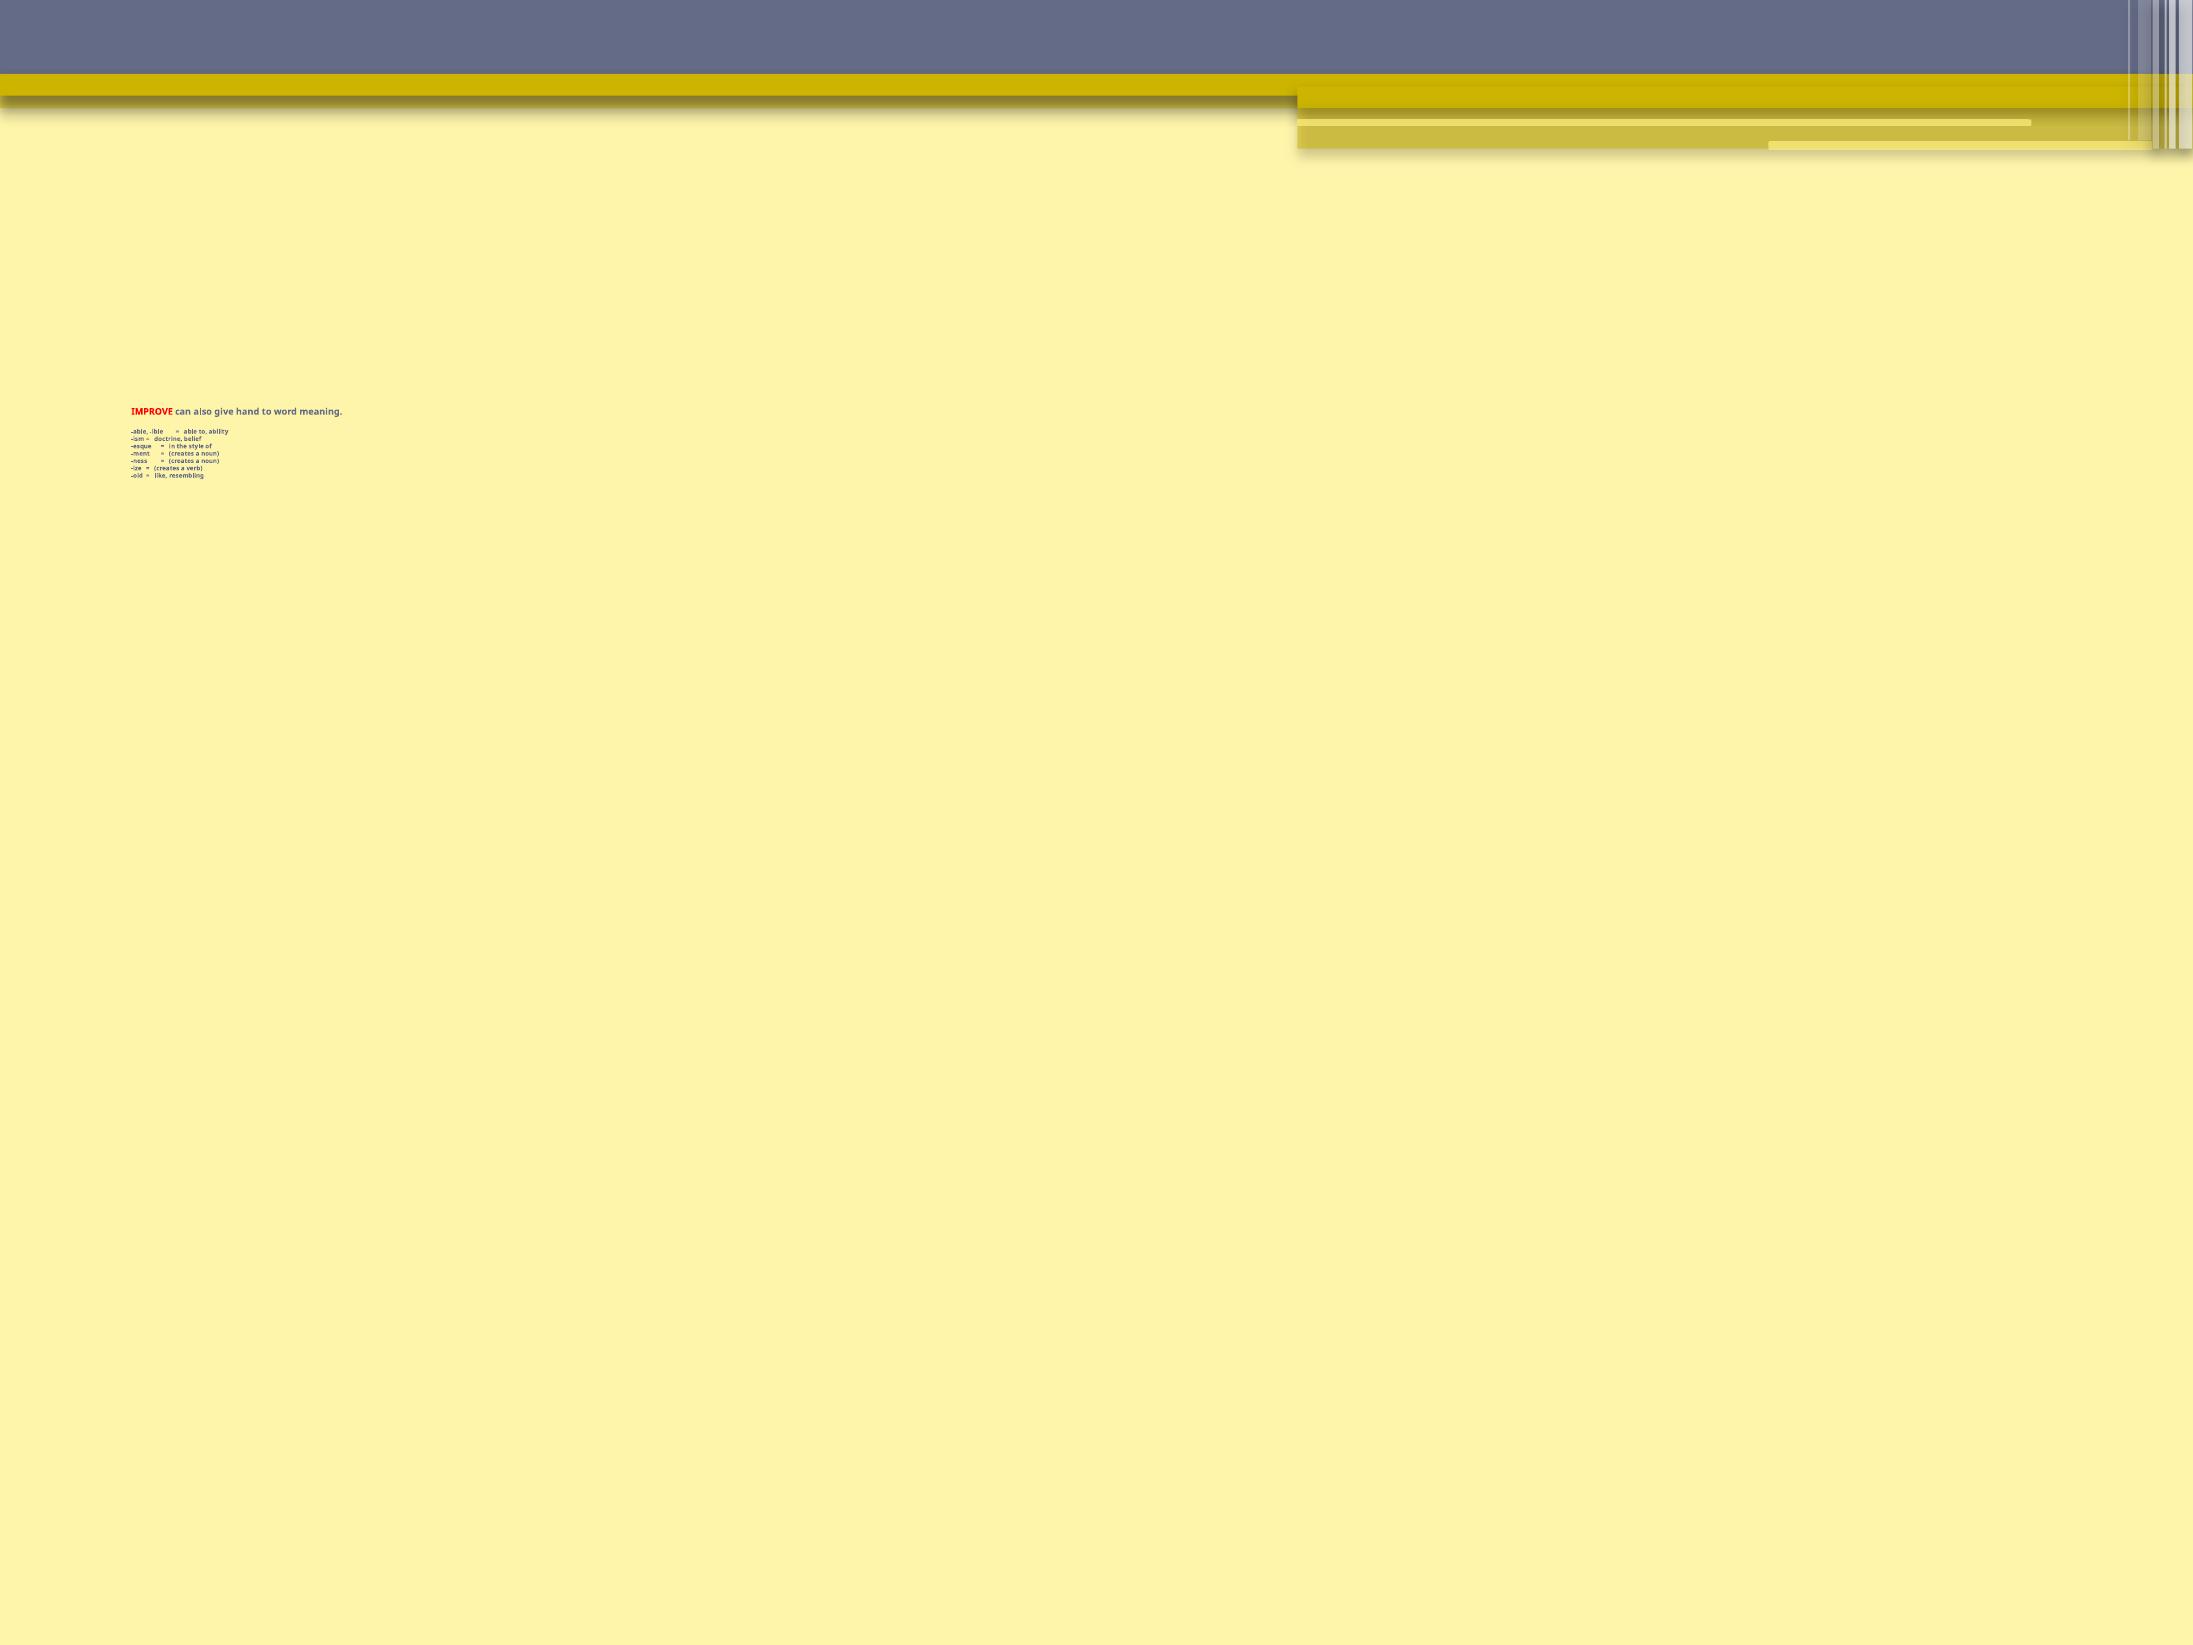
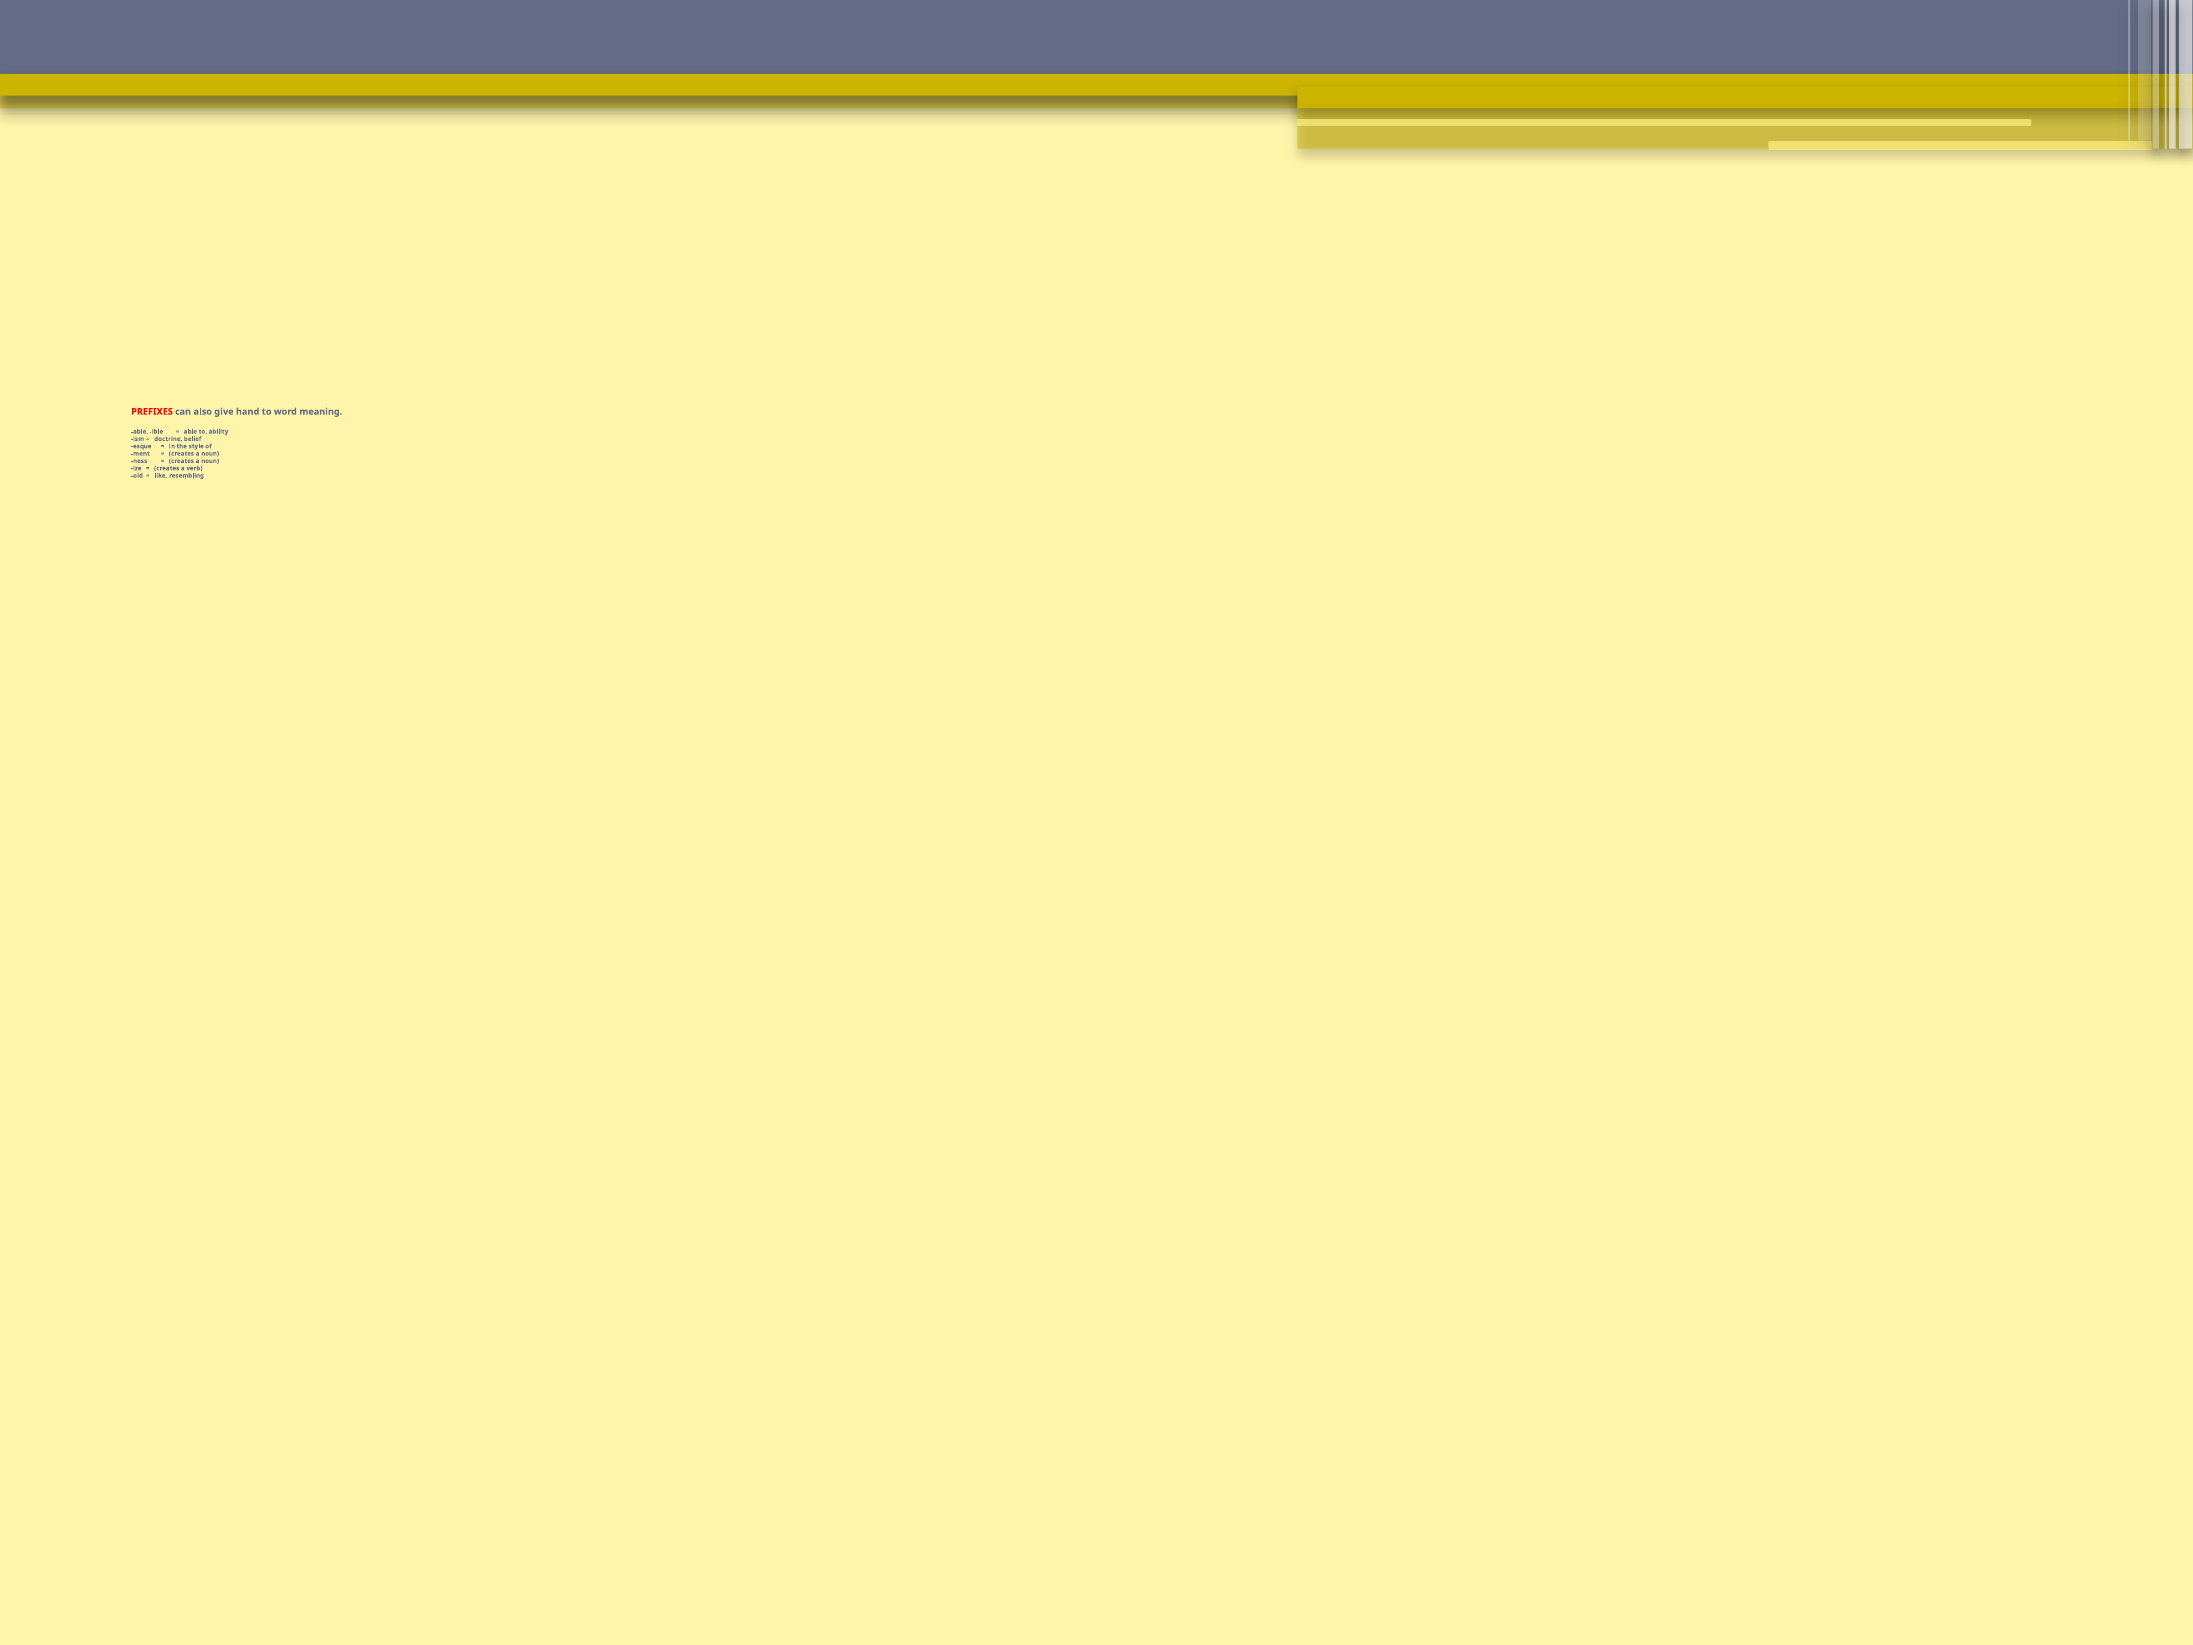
IMPROVE: IMPROVE -> PREFIXES (152, 412)
